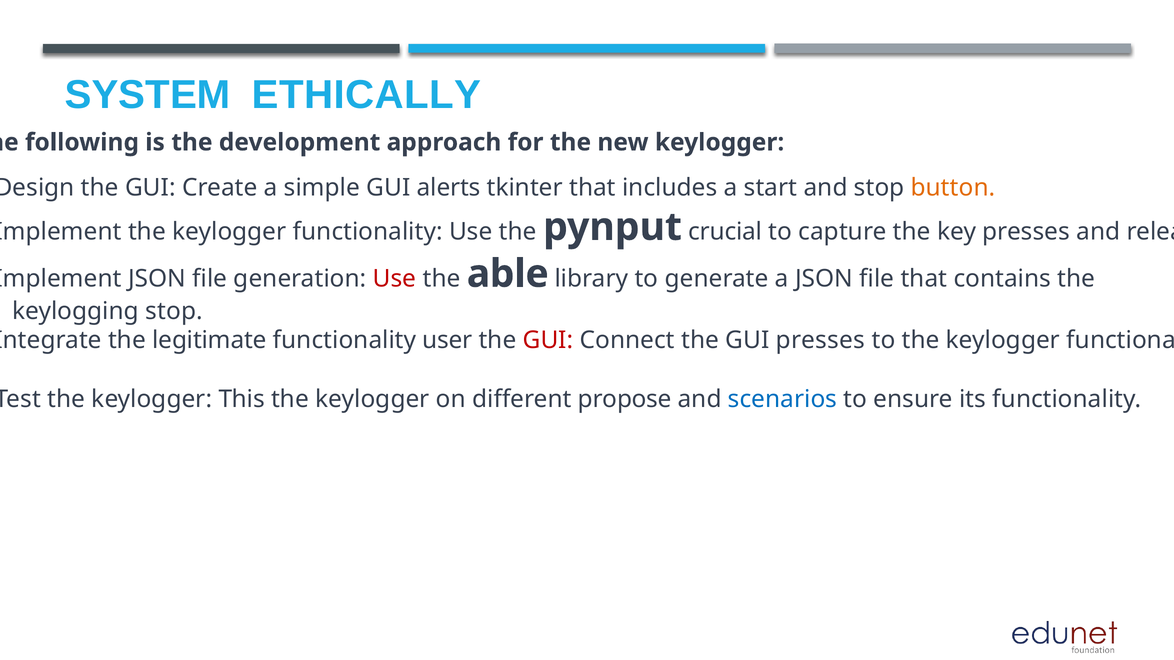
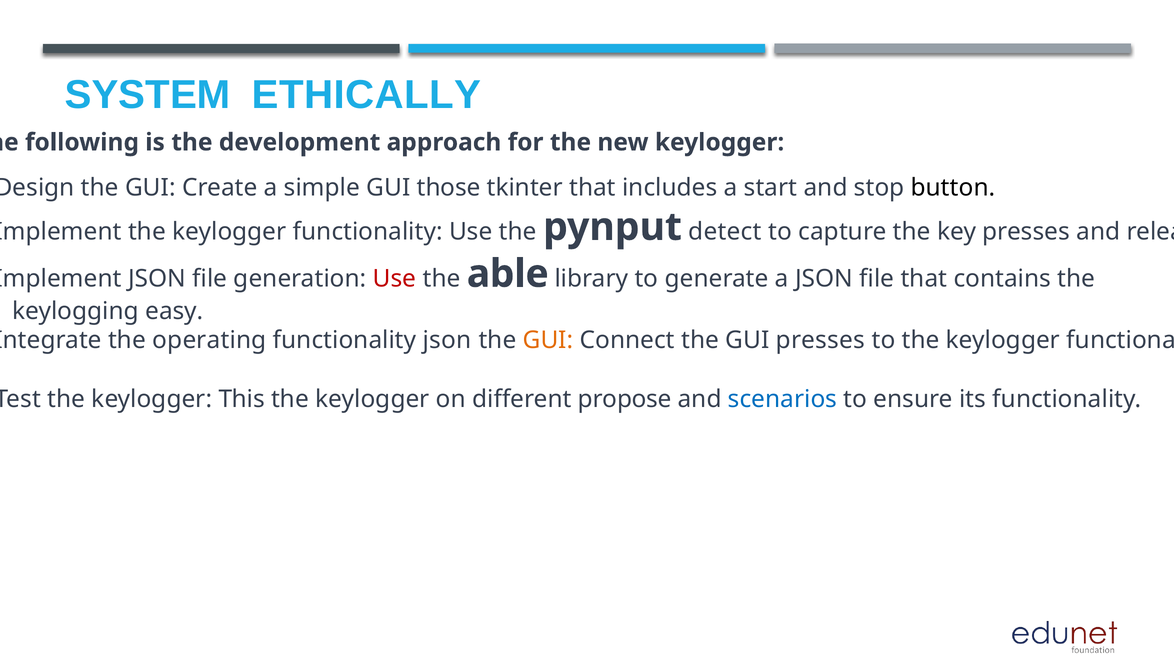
alerts: alerts -> those (449, 188)
button colour: orange -> black (953, 188)
crucial: crucial -> detect (725, 232)
keylogging stop: stop -> easy (174, 311)
legitimate: legitimate -> operating (209, 341)
functionality user: user -> json (447, 341)
GUI colour: red -> orange (548, 341)
